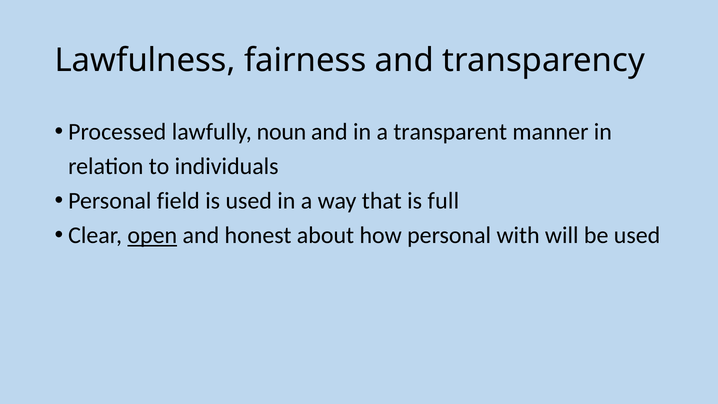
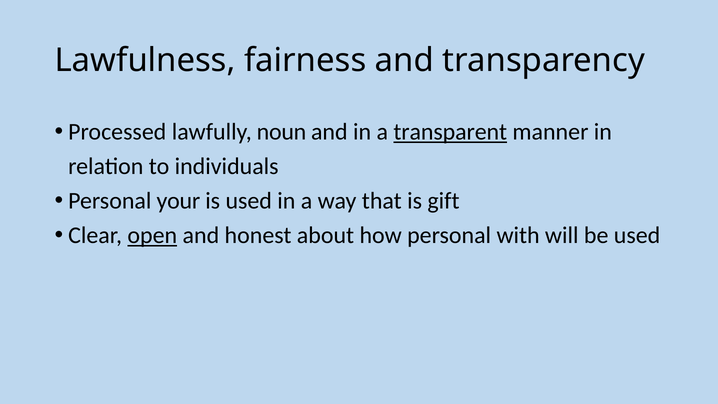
transparent underline: none -> present (450, 132)
field: field -> your (178, 201)
full: full -> gift (443, 201)
